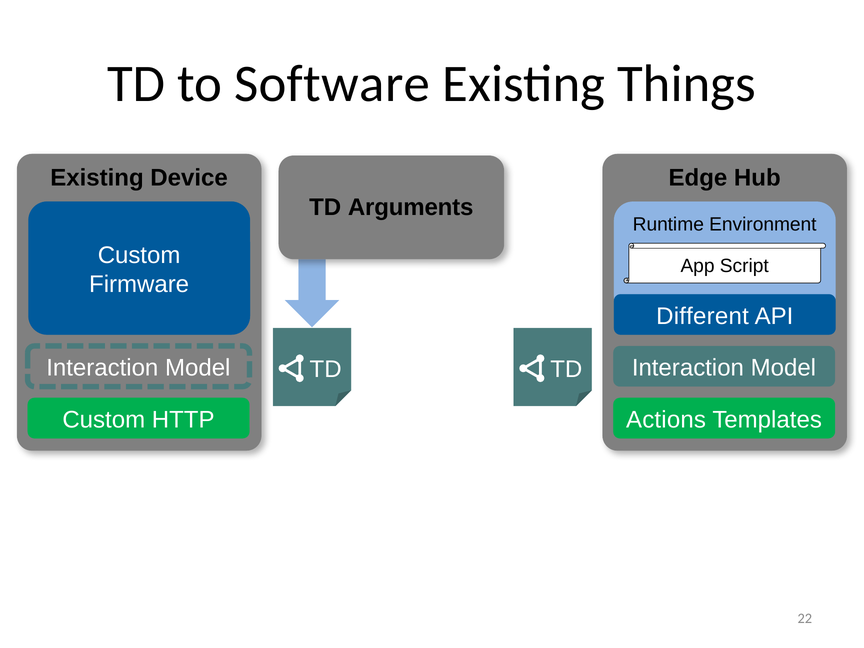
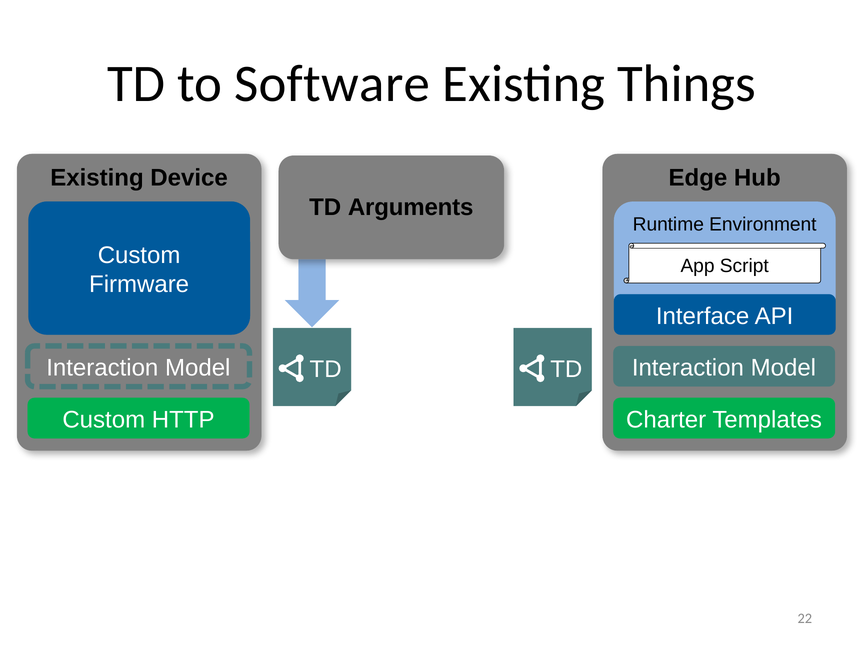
Different: Different -> Interface (703, 316)
Actions: Actions -> Charter (666, 420)
